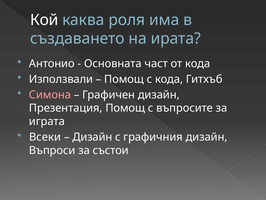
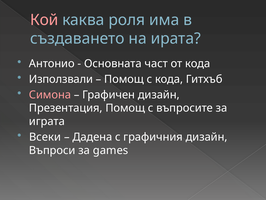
Кой colour: white -> pink (44, 20)
Дизайн: Дизайн -> Дадена (92, 137)
състои: състои -> games (111, 150)
